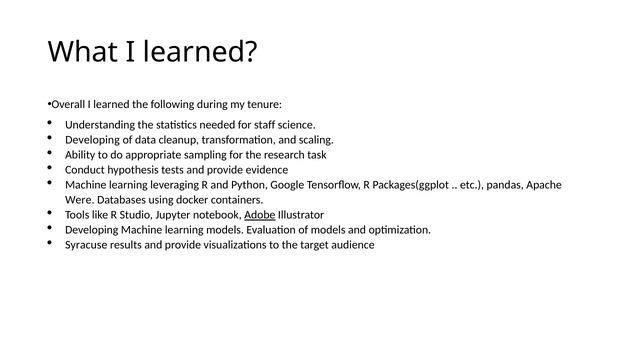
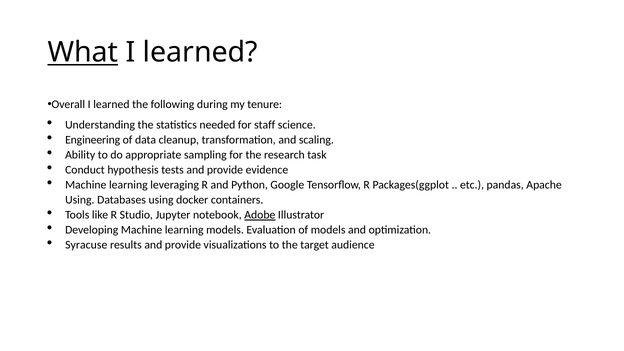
What underline: none -> present (83, 52)
Developing: Developing -> Engineering (93, 140)
Were: Were -> Using (80, 200)
